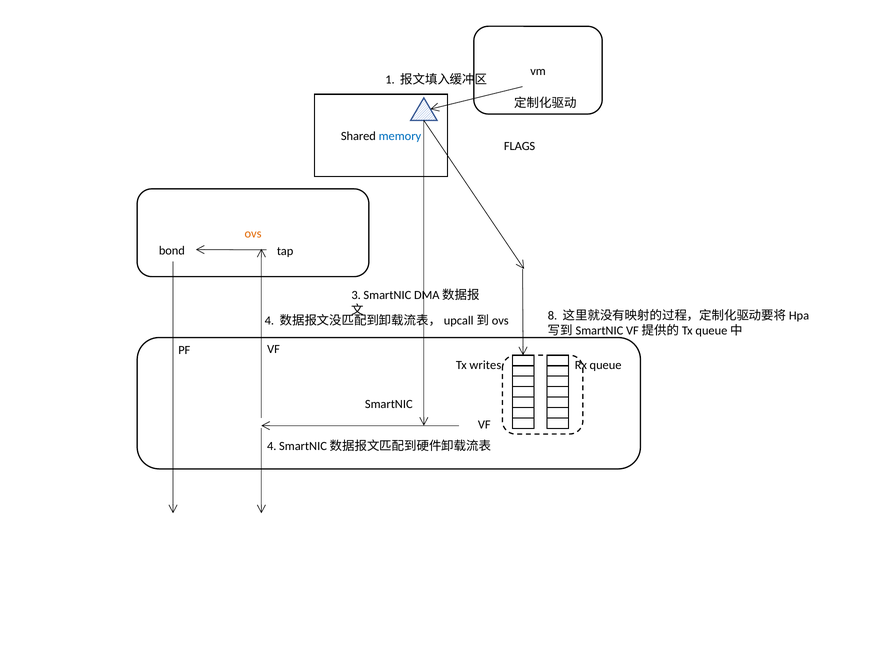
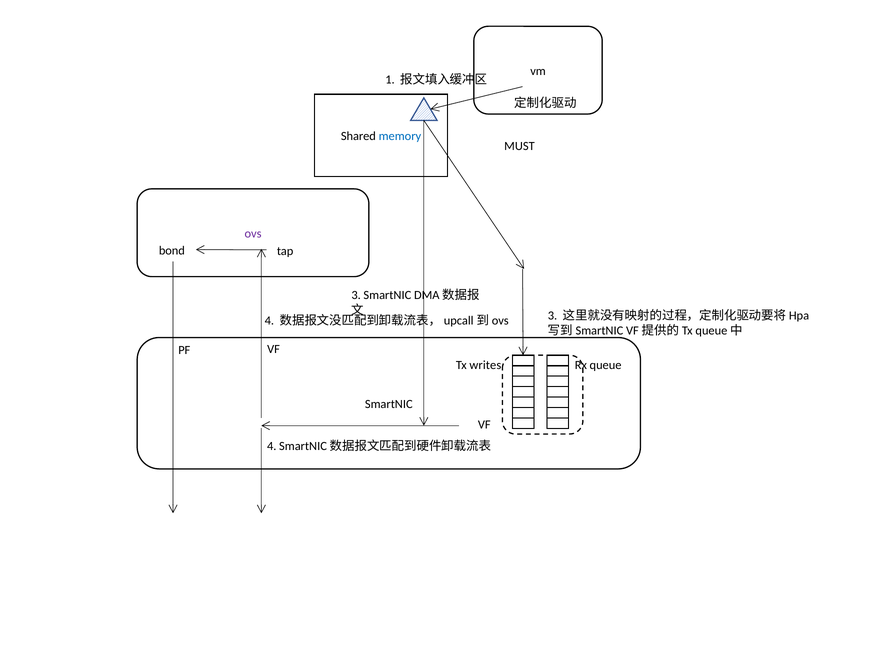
FLAGS: FLAGS -> MUST (519, 146)
ovs colour: orange -> purple (253, 234)
8: 8 -> 3 (553, 316)
